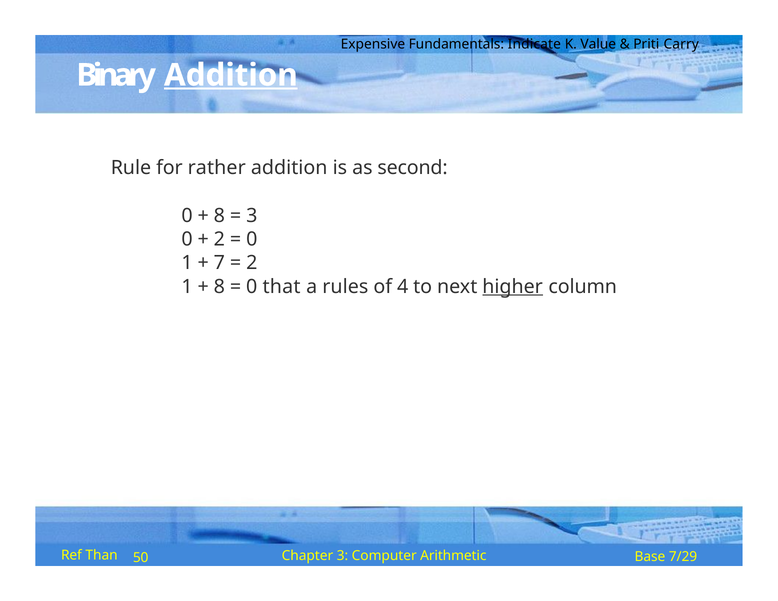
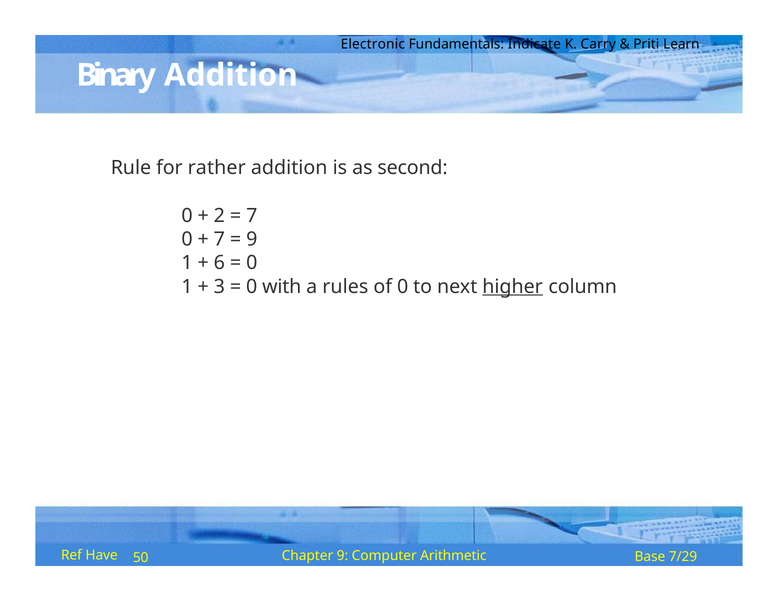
Expensive: Expensive -> Electronic (373, 44)
Value: Value -> Carry (598, 44)
Carry: Carry -> Learn (681, 44)
Addition underline: present -> none (231, 75)
8: 8 -> 2 (219, 216)
3: 3 -> 7 (252, 216)
2: 2 -> 7 (219, 239)
0: 0 -> 9 (252, 239)
7: 7 -> 6 (219, 263)
2: 2 -> 0 (252, 263)
8: 8 -> 3 (219, 287)
that: that -> with (282, 287)
of 4: 4 -> 0 (403, 287)
Than: Than -> Have (102, 556)
Chapter 3: 3 -> 9 (342, 556)
